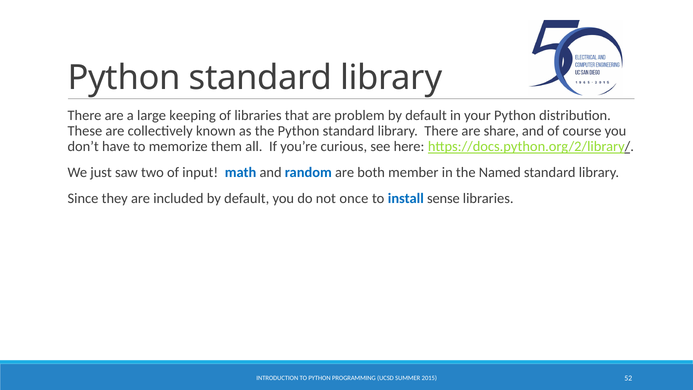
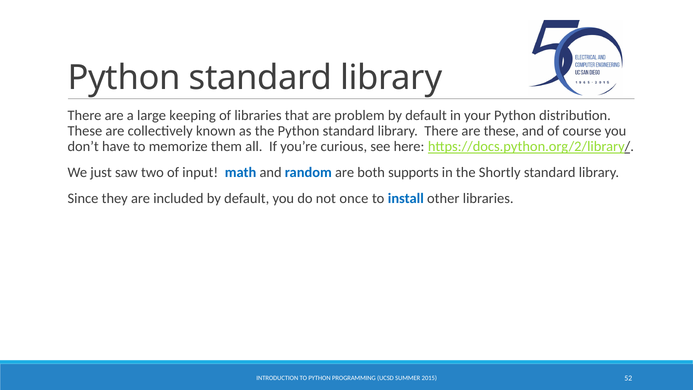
are share: share -> these (501, 131)
member: member -> supports (413, 172)
Named: Named -> Shortly (500, 172)
sense: sense -> other (443, 198)
